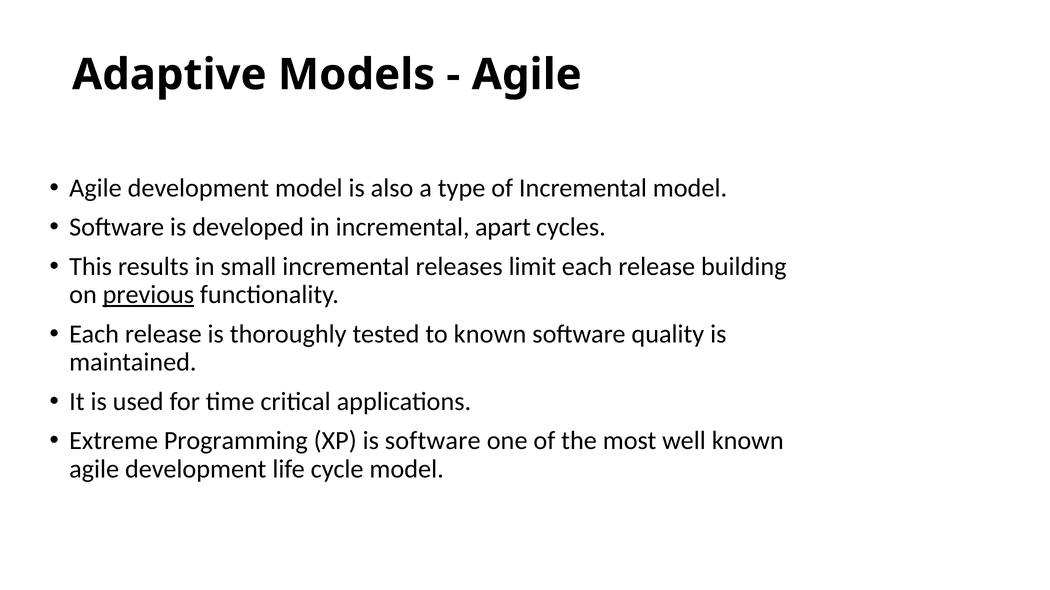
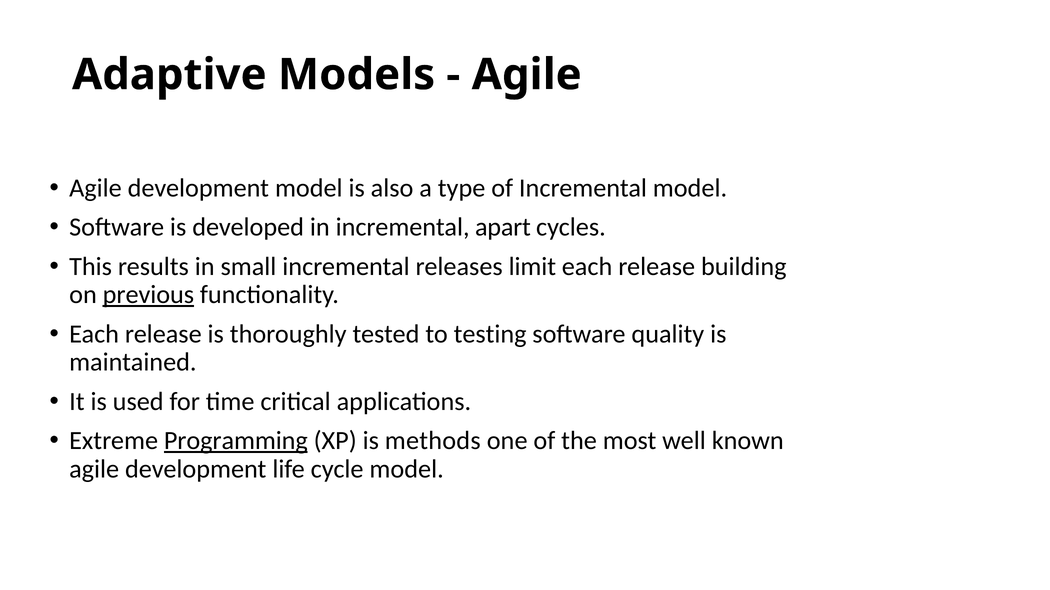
to known: known -> testing (490, 334)
Programming underline: none -> present (236, 441)
is software: software -> methods (433, 441)
